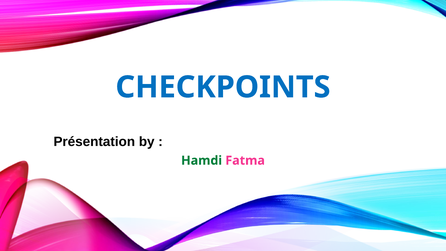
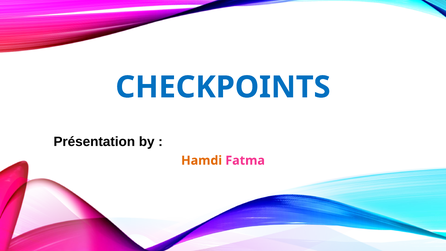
Hamdi colour: green -> orange (202, 160)
